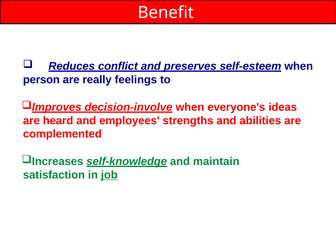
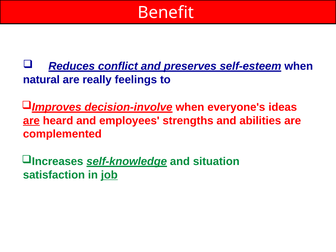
person: person -> natural (41, 80)
are underline: none -> present (31, 121)
maintain: maintain -> situation (216, 161)
